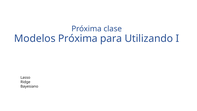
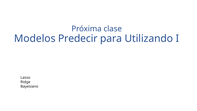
Modelos Próxima: Próxima -> Predecir (78, 38)
